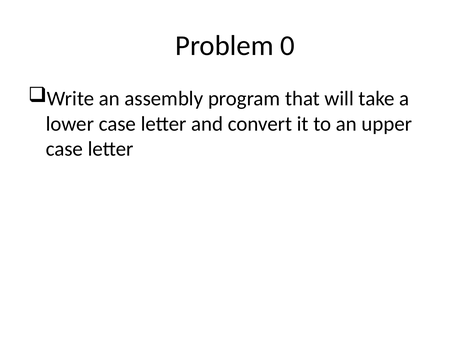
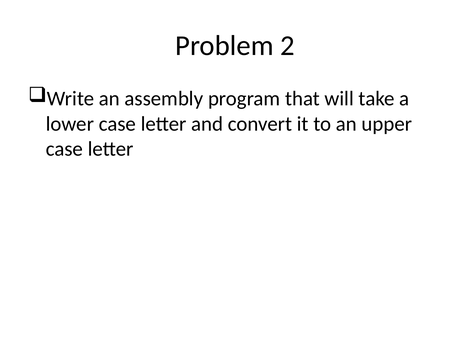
0: 0 -> 2 (287, 45)
